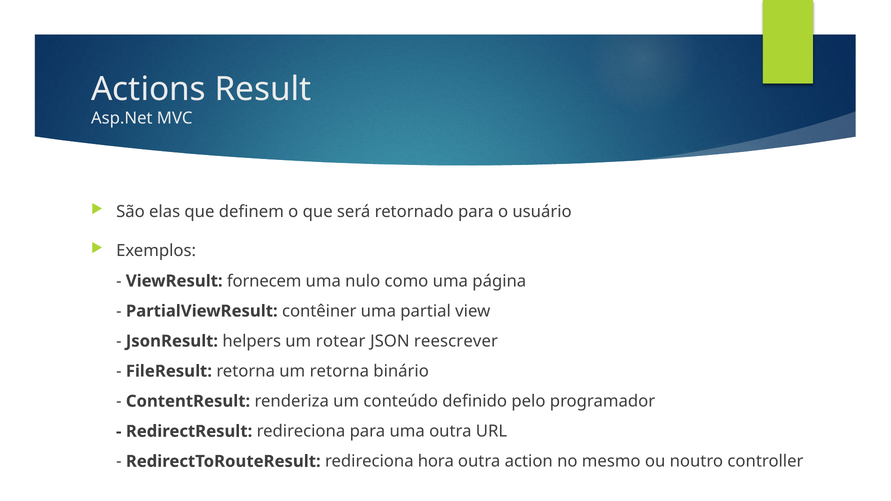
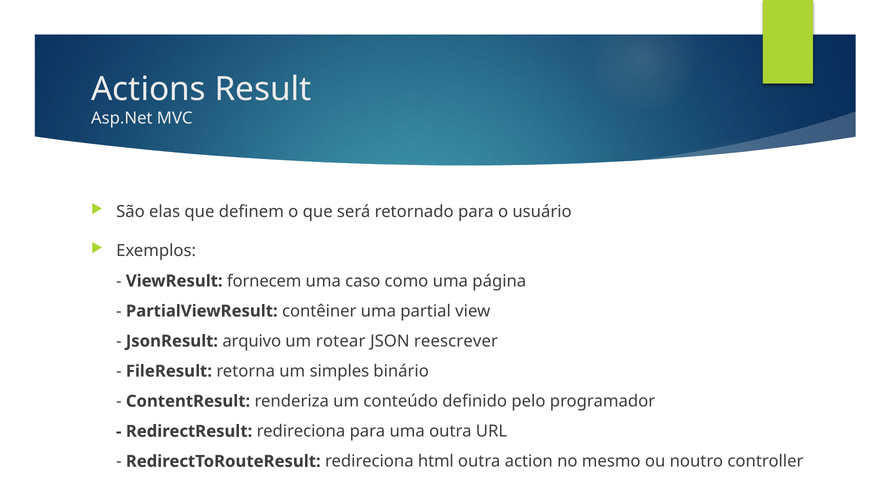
nulo: nulo -> caso (363, 281)
helpers: helpers -> arquivo (252, 341)
um retorna: retorna -> simples (339, 371)
hora: hora -> html (436, 462)
